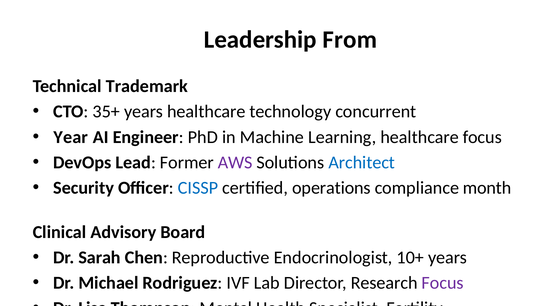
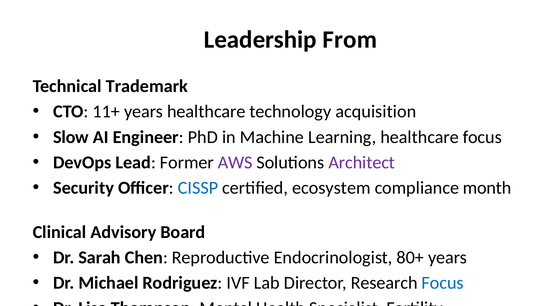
35+: 35+ -> 11+ (106, 112)
concurrent: concurrent -> acquisition (376, 112)
Year: Year -> Slow (71, 137)
Architect colour: blue -> purple (362, 163)
operations: operations -> ecosystem (331, 188)
10+: 10+ -> 80+ (410, 258)
Focus colour: purple -> blue (443, 283)
